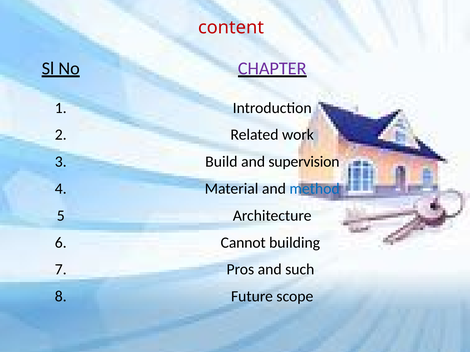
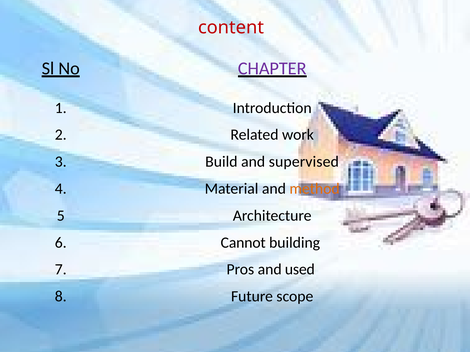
supervision: supervision -> supervised (304, 162)
method colour: blue -> orange (315, 189)
such: such -> used (300, 270)
